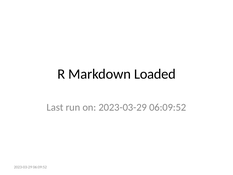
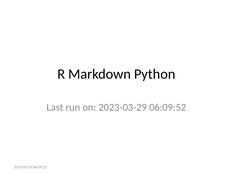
Loaded: Loaded -> Python (155, 74)
